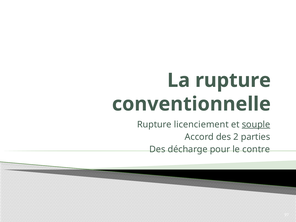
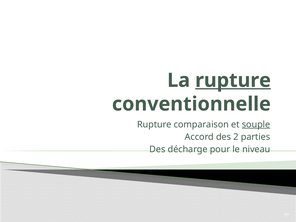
rupture underline: none -> present (233, 80)
licenciement: licenciement -> comparaison (201, 124)
contre: contre -> niveau (256, 149)
